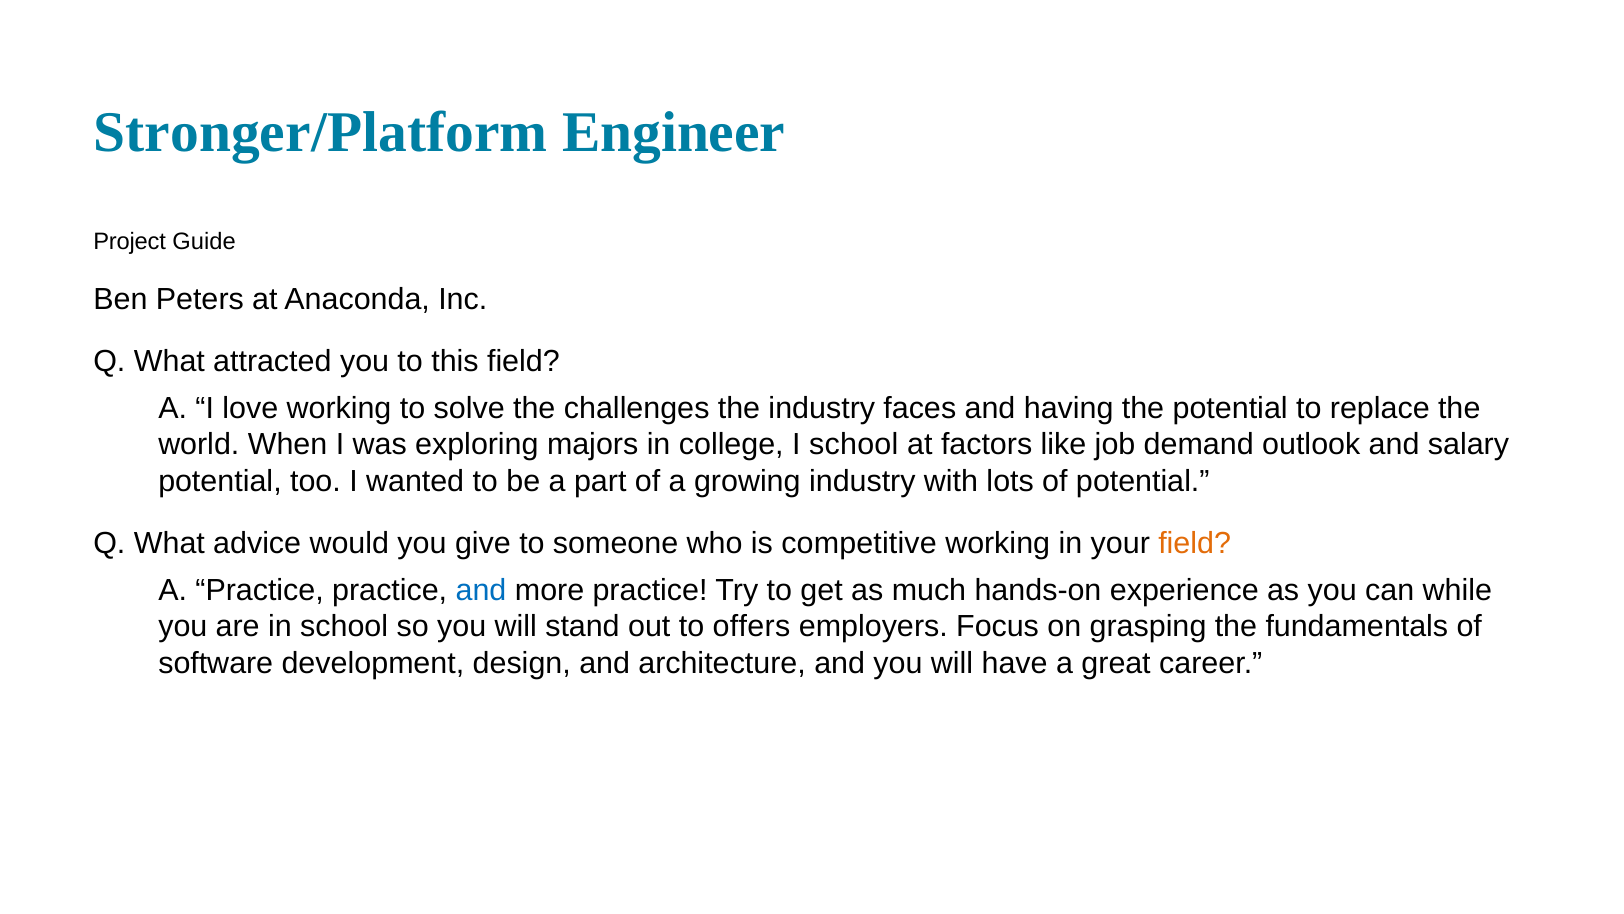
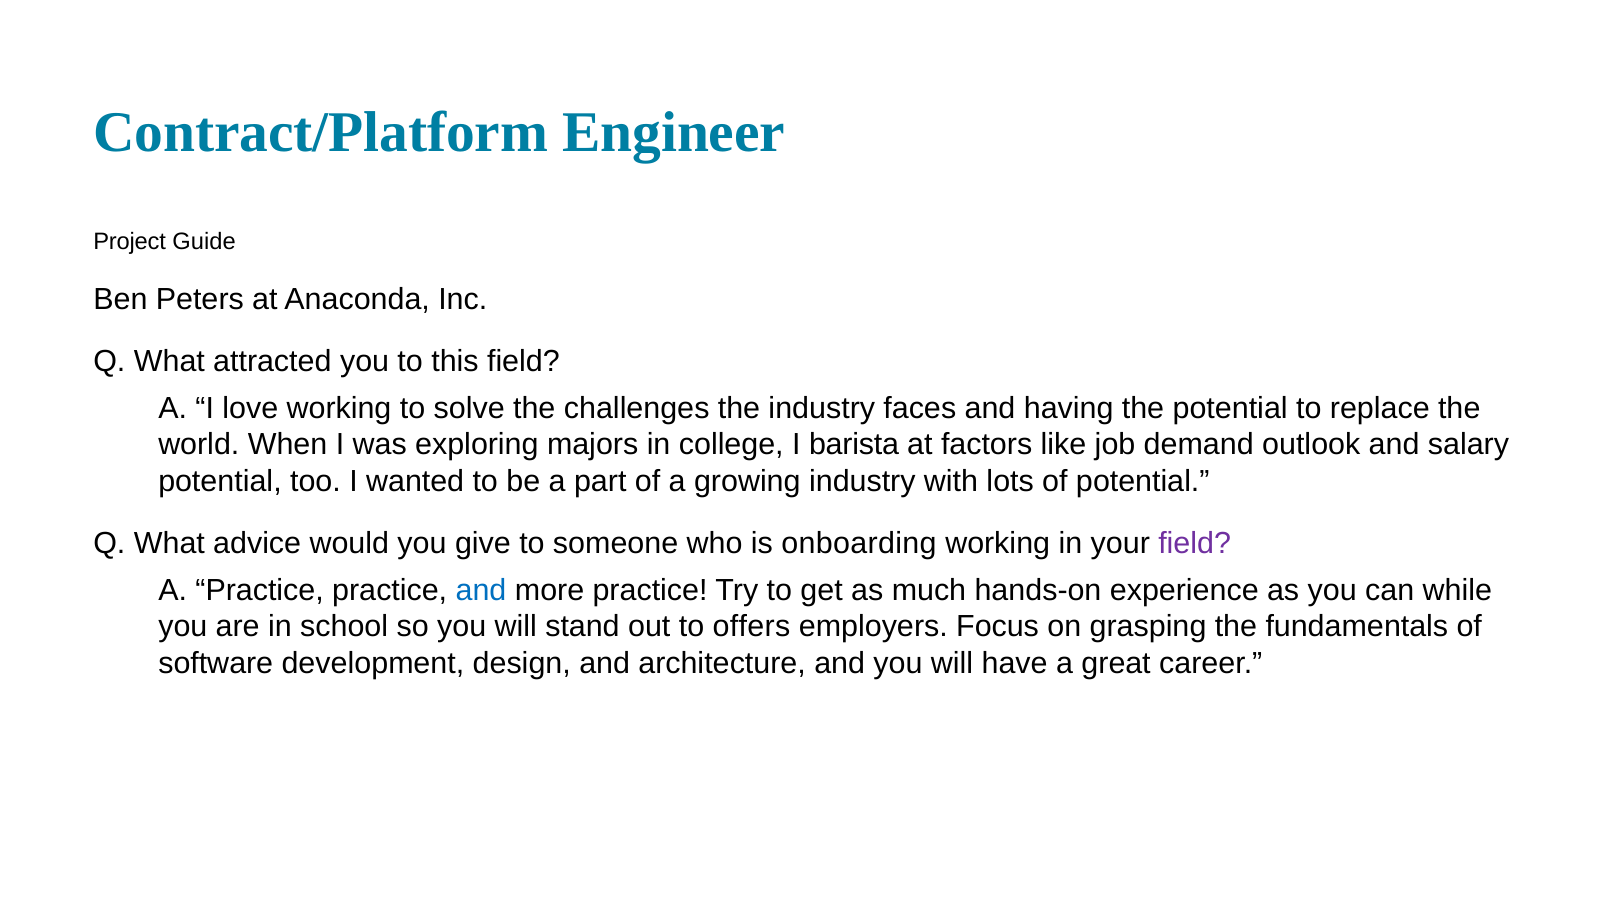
Stronger/Platform: Stronger/Platform -> Contract/Platform (321, 132)
I school: school -> barista (854, 445)
competitive: competitive -> onboarding (859, 543)
field colour: orange -> purple (1195, 543)
